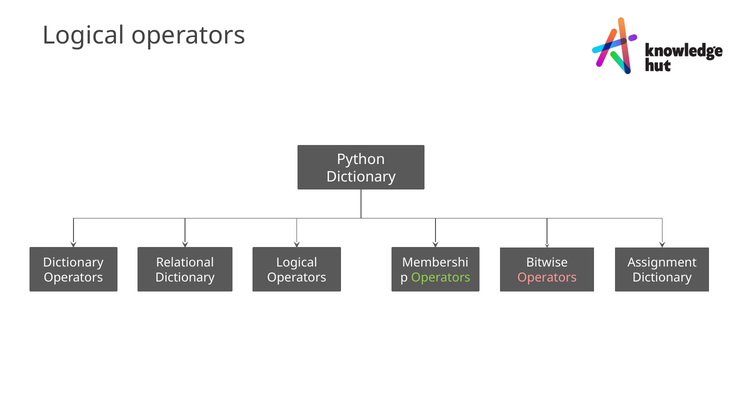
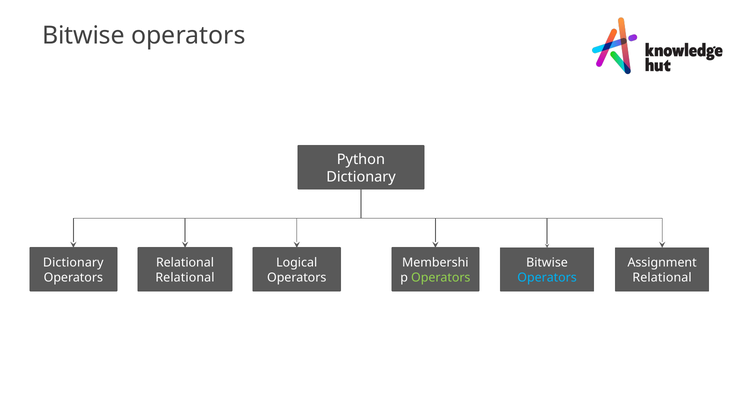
Logical: Logical -> Bitwise (83, 36)
Dictionary: Dictionary -> Relational (185, 278)
Operators colour: pink -> light blue (547, 278)
Dictionary: Dictionary -> Relational (662, 278)
